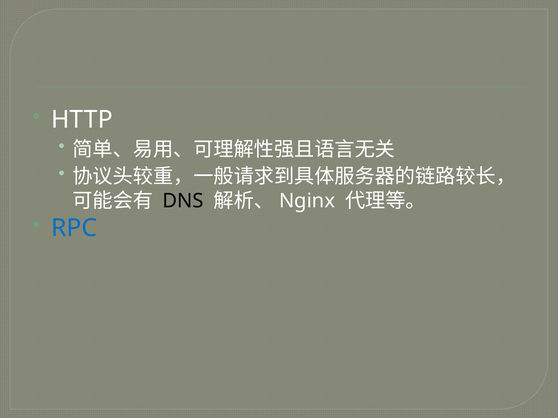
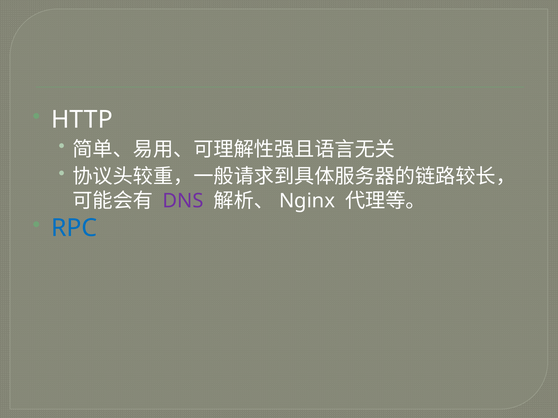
DNS colour: black -> purple (183, 201)
